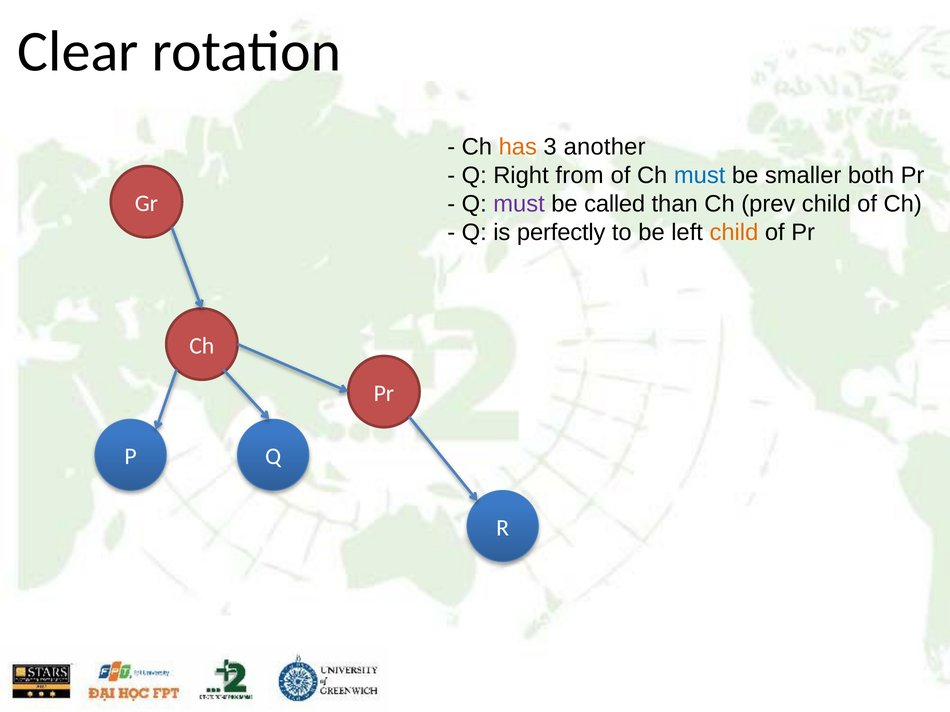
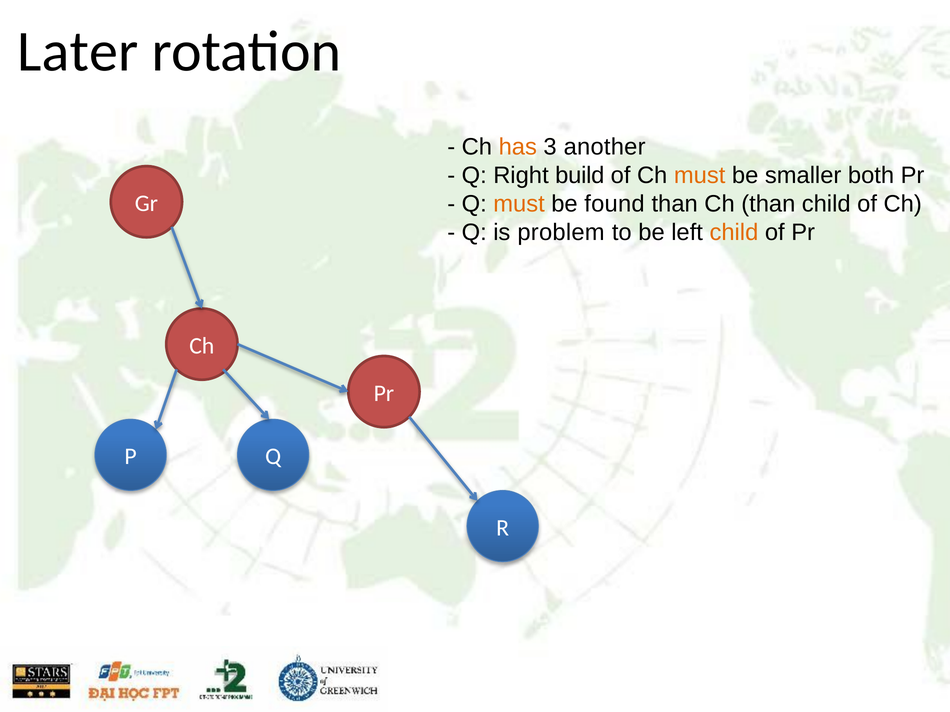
Clear: Clear -> Later (78, 51)
from: from -> build (580, 176)
must colour: blue -> orange (700, 176)
must colour: purple -> orange (519, 204)
called: called -> found (614, 204)
Ch prev: prev -> than (768, 204)
perfectly: perfectly -> problem (561, 233)
